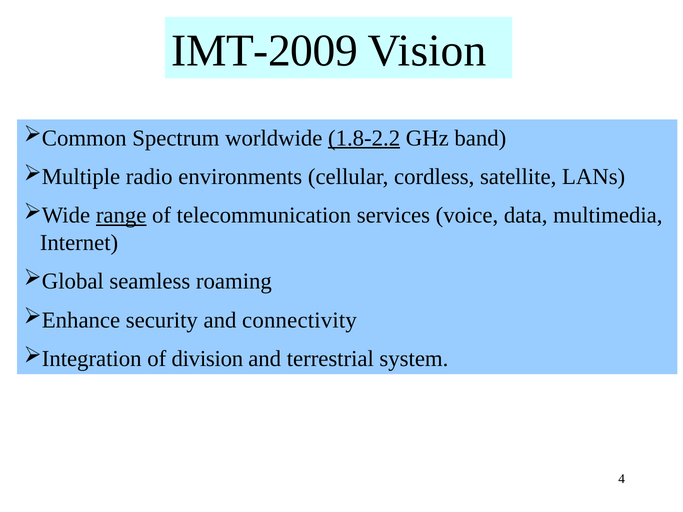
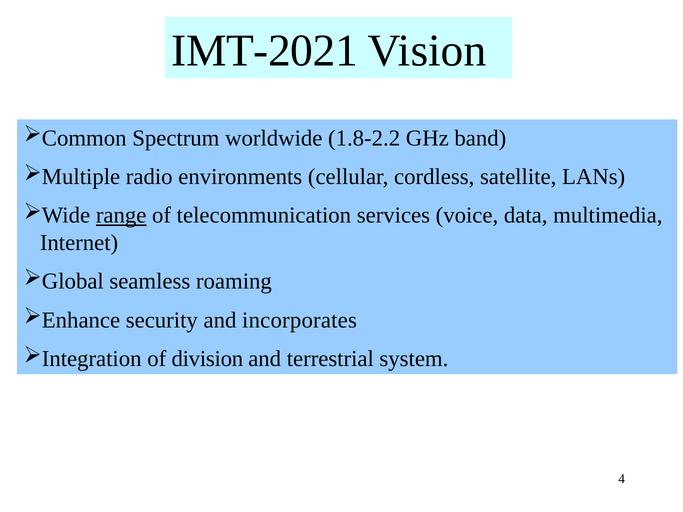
IMT-2009: IMT-2009 -> IMT-2021 (265, 51)
1.8-2.2 underline: present -> none (364, 138)
connectivity: connectivity -> incorporates (299, 320)
